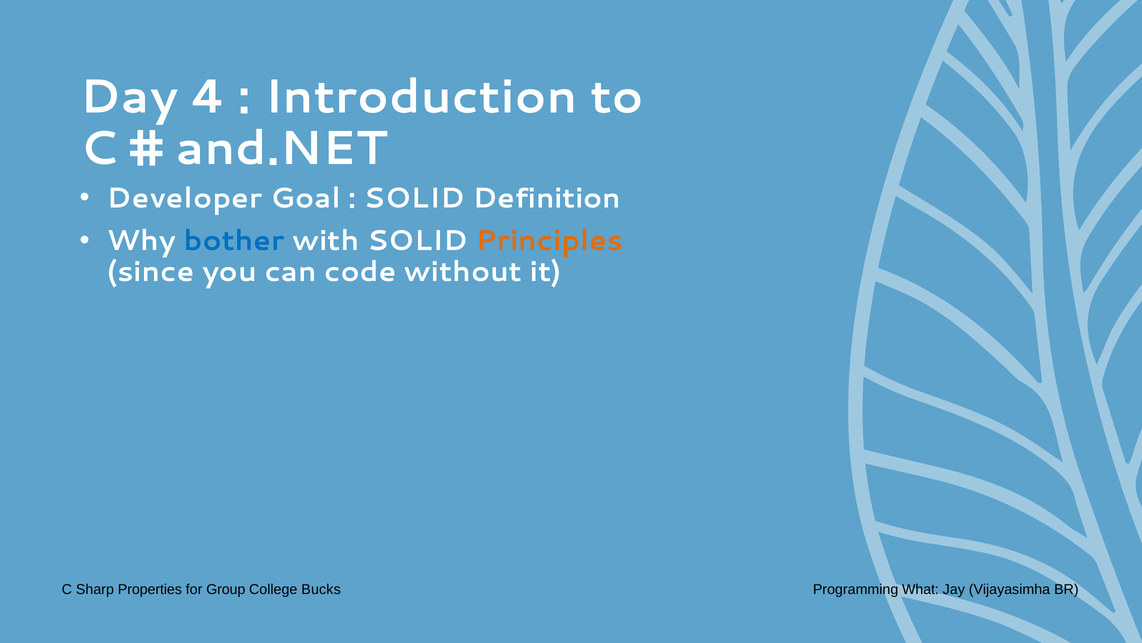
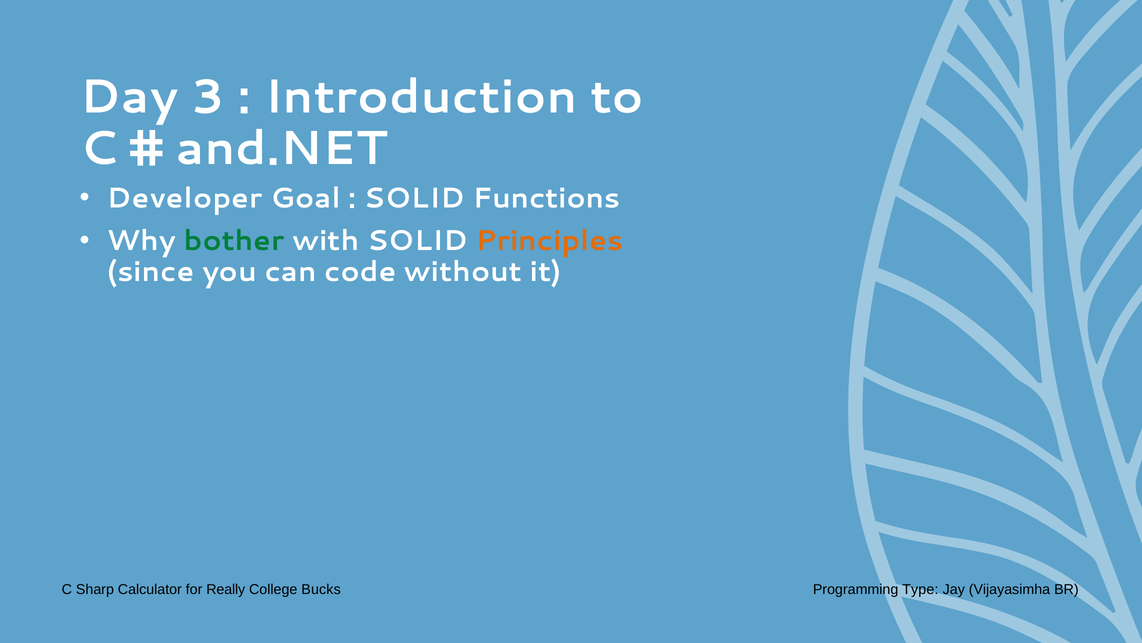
4: 4 -> 3 (208, 97)
Definition: Definition -> Functions (547, 198)
bother colour: blue -> green (234, 241)
Properties: Properties -> Calculator (150, 589)
Group: Group -> Really (226, 589)
What: What -> Type (920, 589)
